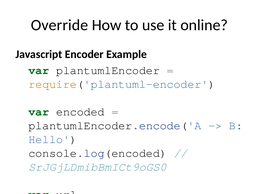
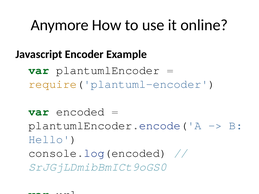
Override: Override -> Anymore (60, 25)
